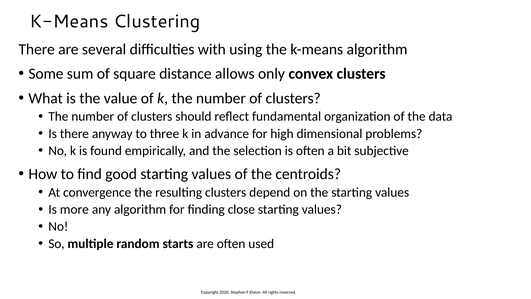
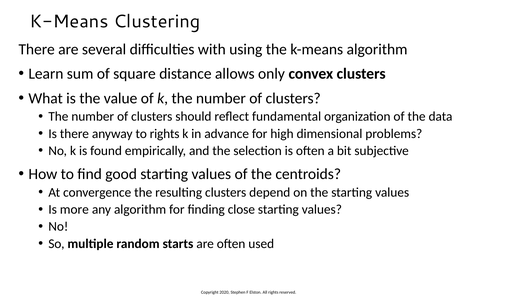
Some: Some -> Learn (46, 74)
to three: three -> rights (165, 134)
